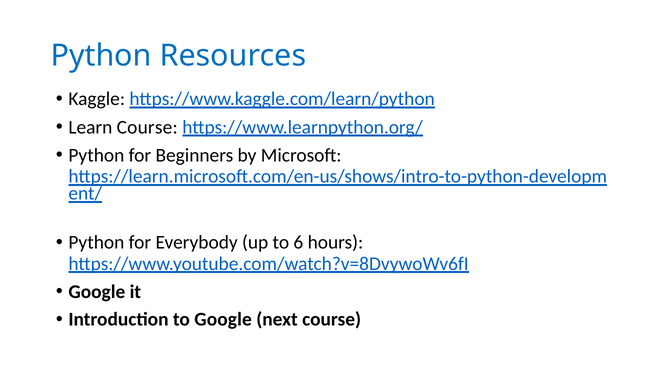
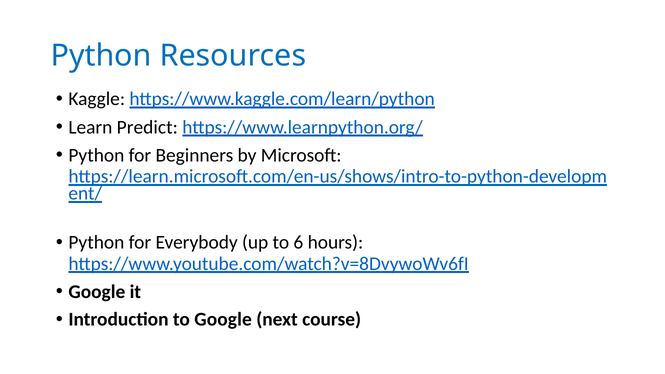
Learn Course: Course -> Predict (147, 127)
